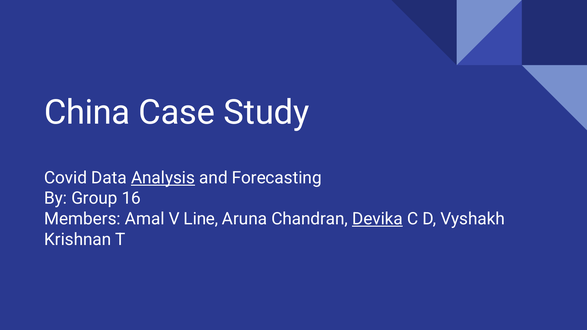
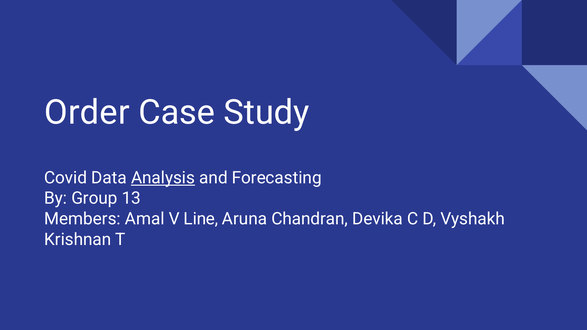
China: China -> Order (87, 113)
16: 16 -> 13 (131, 198)
Devika underline: present -> none (377, 219)
